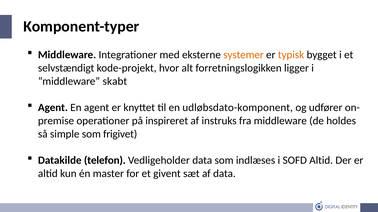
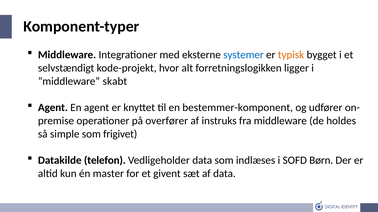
systemer colour: orange -> blue (243, 55)
udløbsdato-komponent: udløbsdato-komponent -> bestemmer-komponent (238, 108)
inspireret: inspireret -> overfører (167, 121)
SOFD Altid: Altid -> Børn (321, 161)
